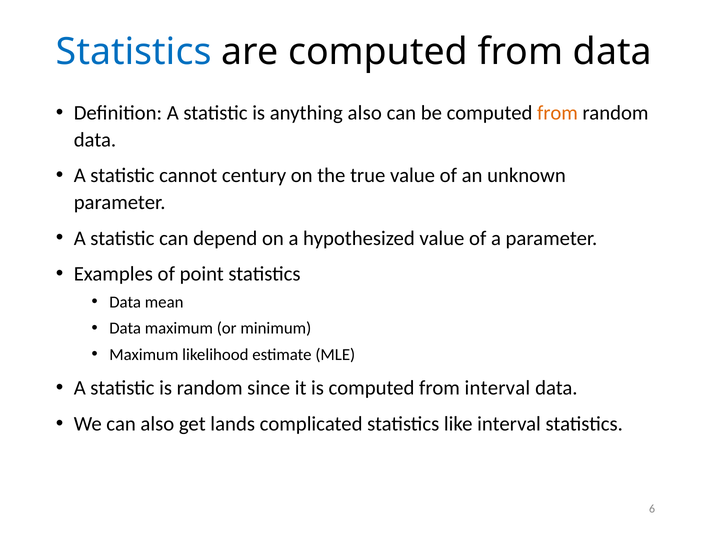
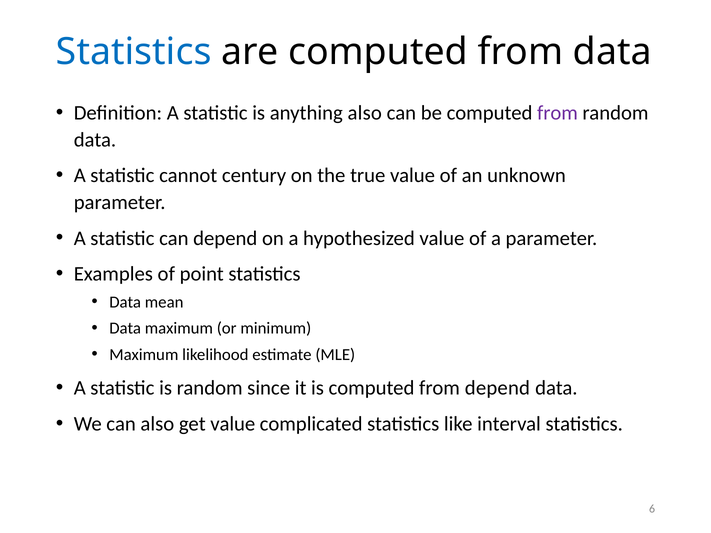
from colour: orange -> purple (558, 113)
from interval: interval -> depend (497, 388)
get lands: lands -> value (233, 424)
